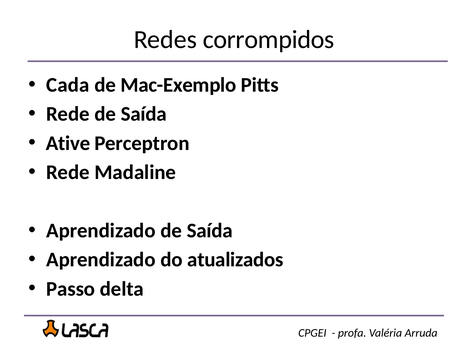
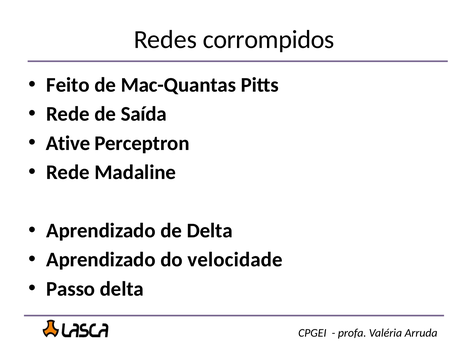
Cada: Cada -> Feito (68, 85)
Mac-Exemplo: Mac-Exemplo -> Mac-Quantas (178, 85)
Aprendizado de Saída: Saída -> Delta (210, 231)
atualizados: atualizados -> velocidade (235, 260)
